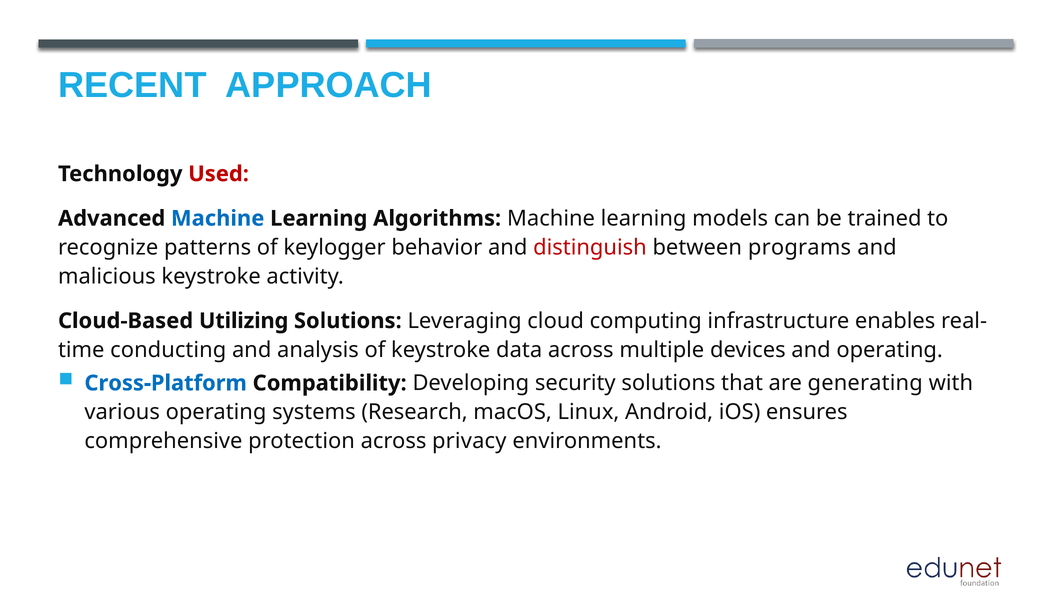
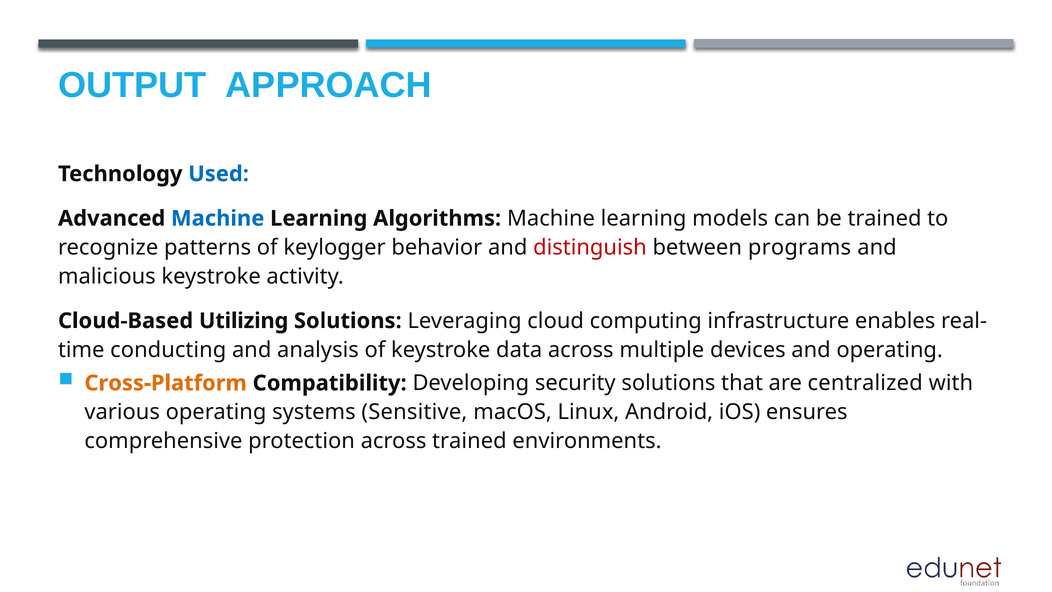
RECENT: RECENT -> OUTPUT (132, 85)
Used colour: red -> blue (219, 174)
Cross-Platform colour: blue -> orange (166, 383)
generating: generating -> centralized (865, 383)
Research: Research -> Sensitive (414, 412)
across privacy: privacy -> trained (469, 441)
